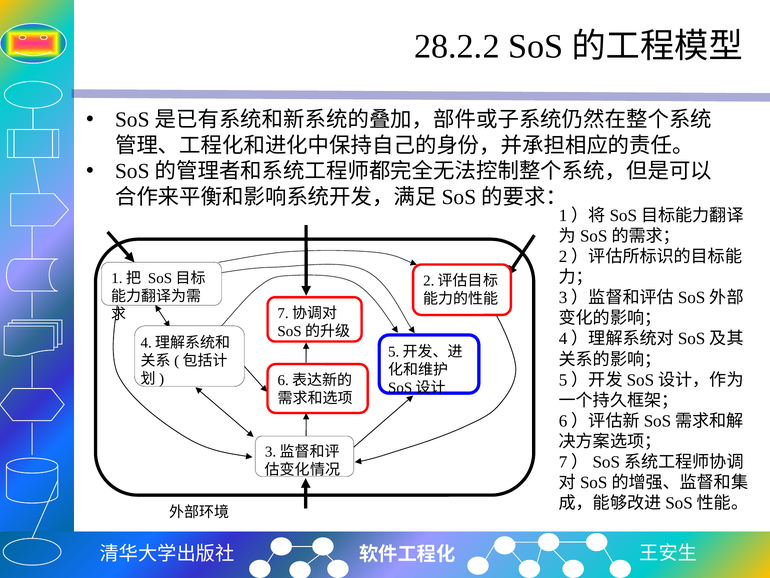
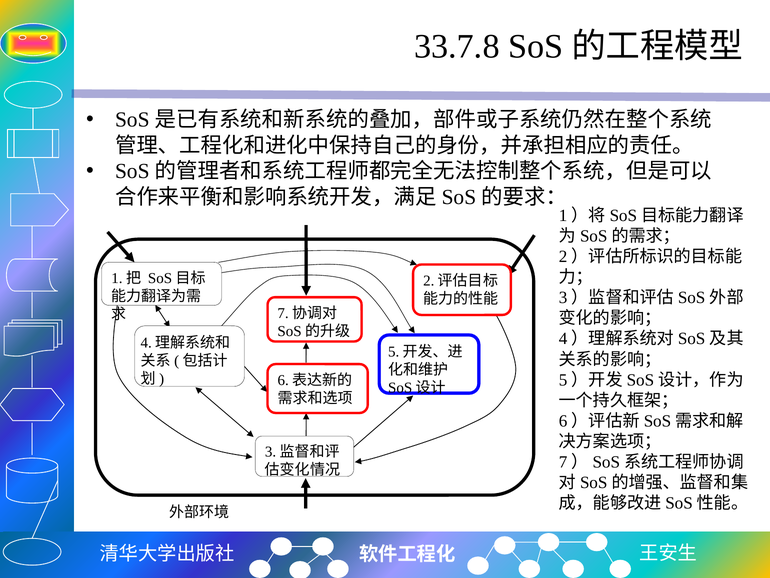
28.2.2: 28.2.2 -> 33.7.8 (457, 46)
